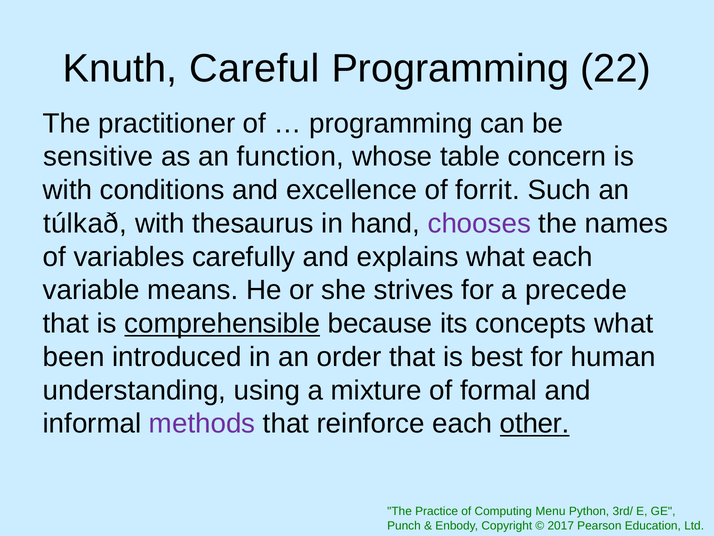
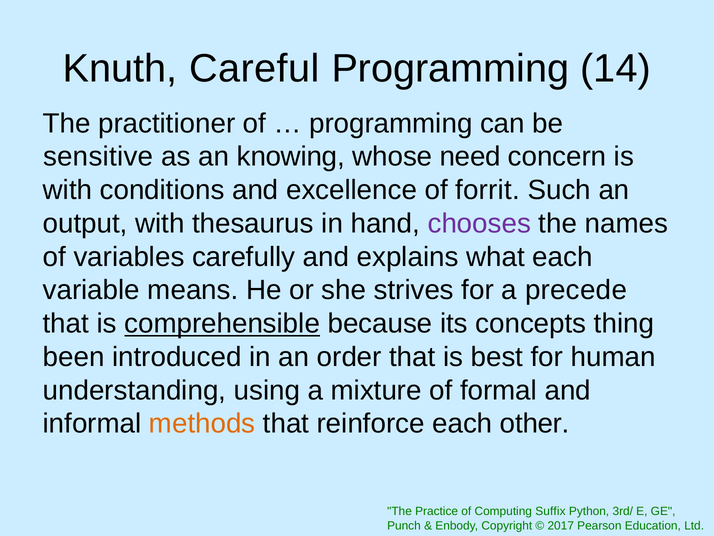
22: 22 -> 14 (616, 69)
function: function -> knowing (291, 157)
table: table -> need (470, 157)
túlkað: túlkað -> output (85, 223)
concepts what: what -> thing (624, 323)
methods colour: purple -> orange (202, 423)
other underline: present -> none (535, 423)
Menu: Menu -> Suffix (550, 511)
